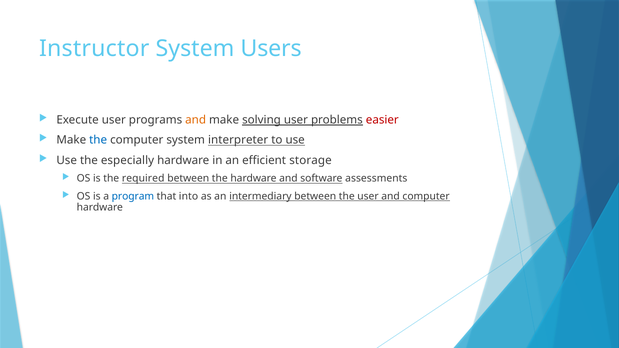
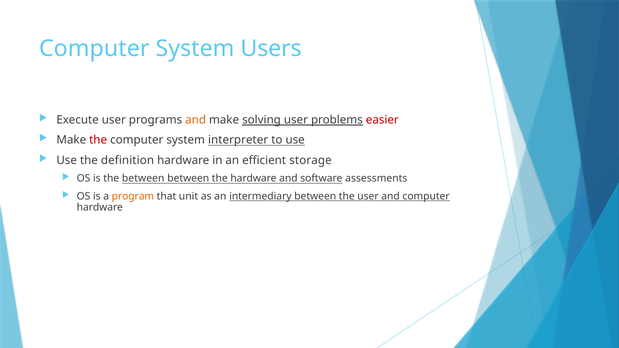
Instructor: Instructor -> Computer (94, 49)
the colour: blue -> red (98, 140)
especially: especially -> definition (127, 161)
the required: required -> between (143, 179)
program colour: blue -> orange (133, 196)
into: into -> unit (189, 196)
